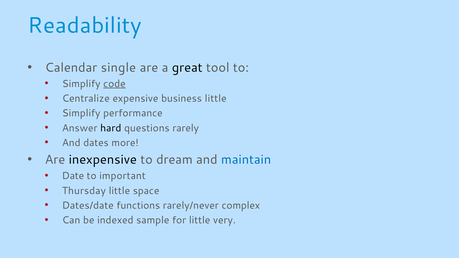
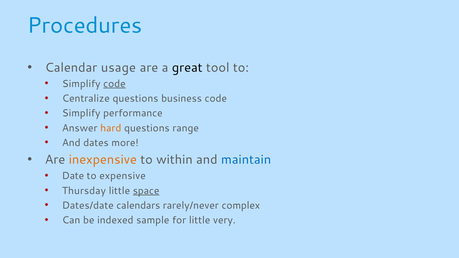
Readability: Readability -> Procedures (85, 25)
single: single -> usage (118, 68)
Centralize expensive: expensive -> questions (135, 99)
business little: little -> code (216, 99)
hard colour: black -> orange (111, 128)
rarely: rarely -> range (186, 128)
inexpensive colour: black -> orange (103, 160)
dream: dream -> within (174, 160)
important: important -> expensive (123, 176)
space underline: none -> present (146, 191)
functions: functions -> calendars (138, 206)
